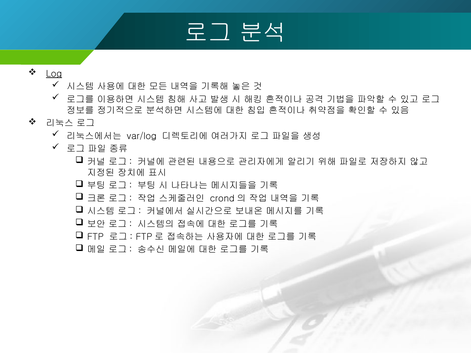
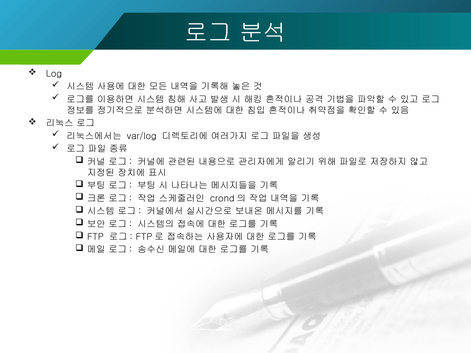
Log underline: present -> none (54, 74)
